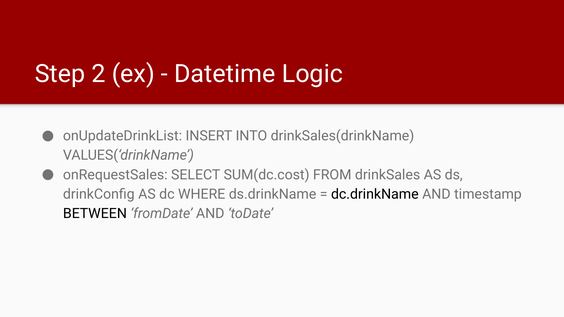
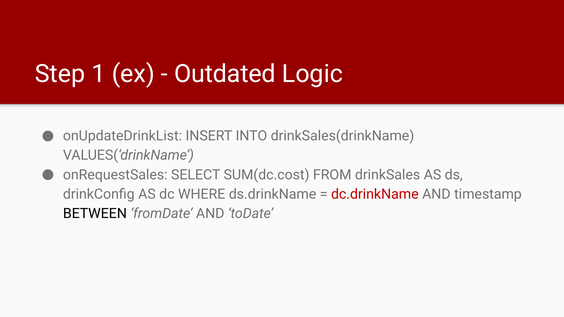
2: 2 -> 1 (98, 74)
Datetime: Datetime -> Outdated (225, 74)
dc.drinkName colour: black -> red (375, 194)
